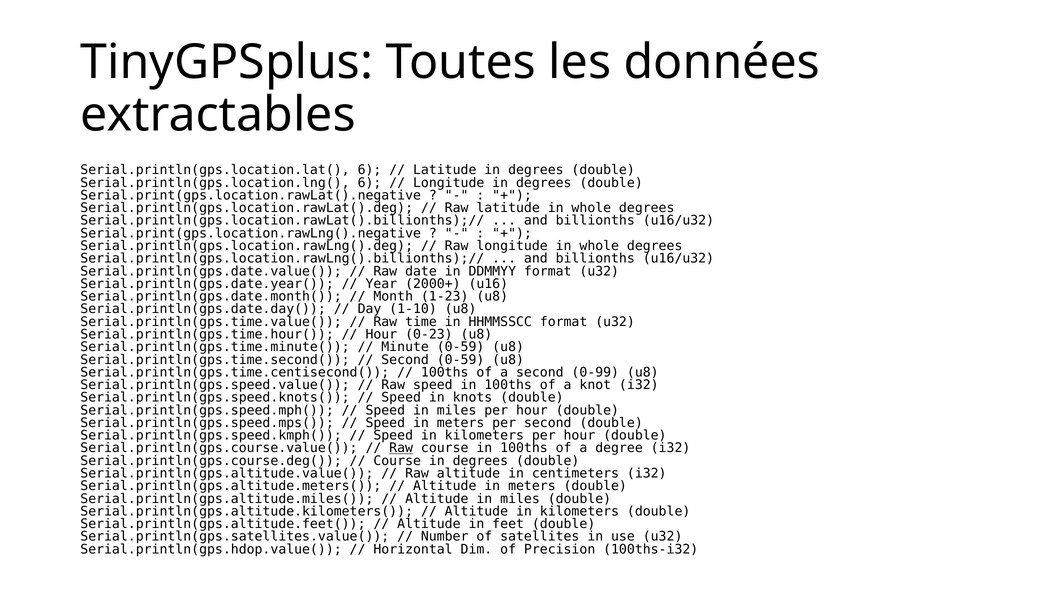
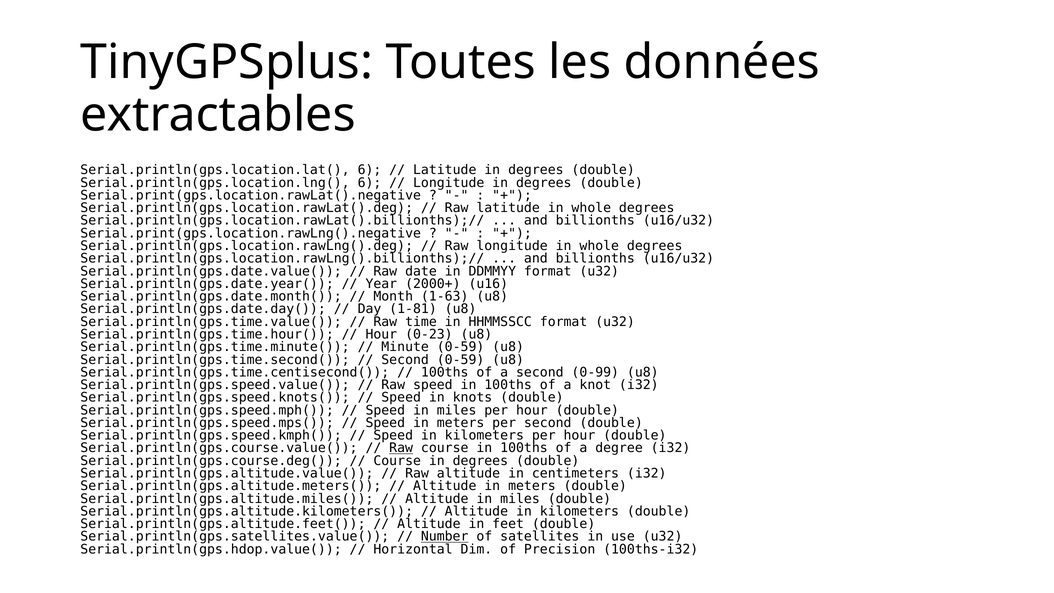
1-23: 1-23 -> 1-63 (445, 296)
1-10: 1-10 -> 1-81 (413, 309)
Number underline: none -> present (445, 536)
